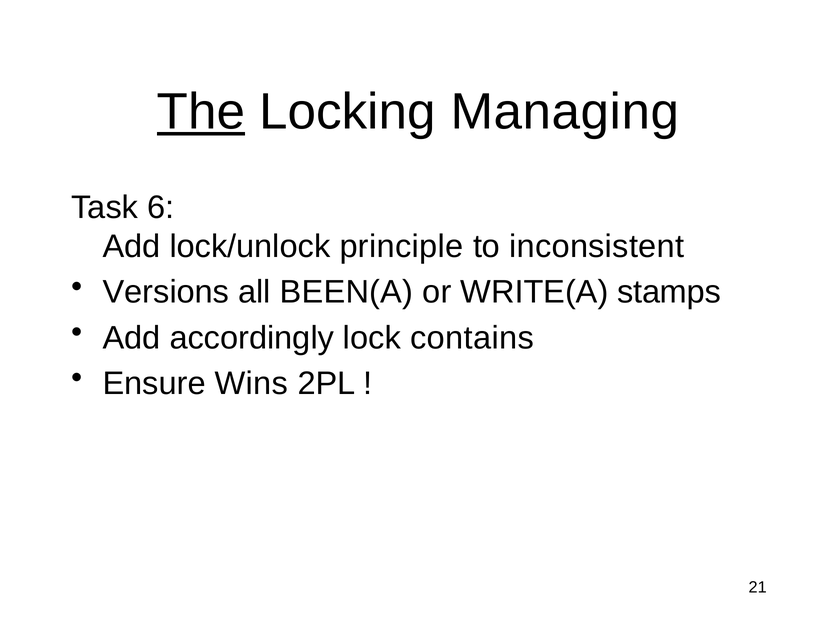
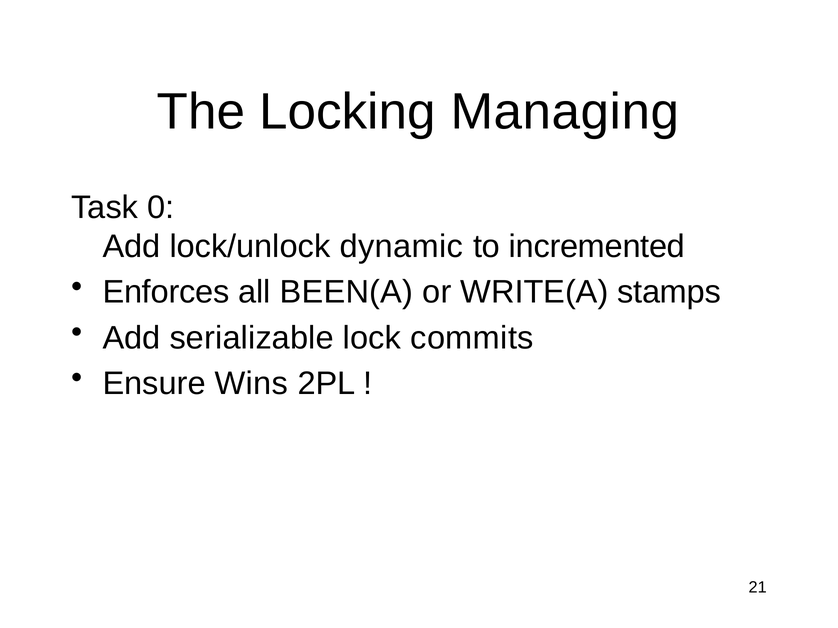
The underline: present -> none (201, 112)
6: 6 -> 0 (161, 208)
principle: principle -> dynamic (402, 247)
inconsistent: inconsistent -> incremented (597, 247)
Versions: Versions -> Enforces (166, 292)
accordingly: accordingly -> serializable (252, 338)
contains: contains -> commits (472, 338)
